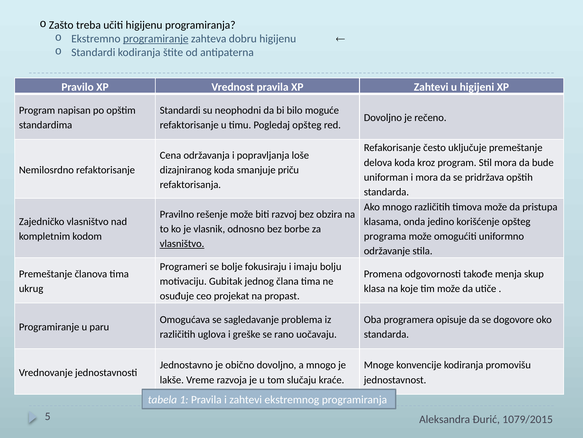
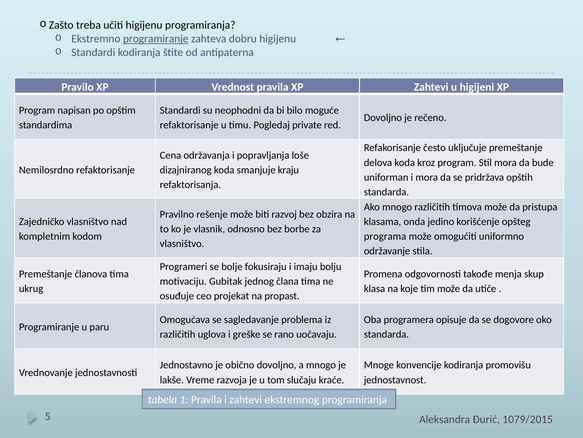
Pogledaj opšteg: opšteg -> private (307, 125)
priču: priču -> kraju (288, 170)
vlasništvo underline: present -> none (182, 243)
